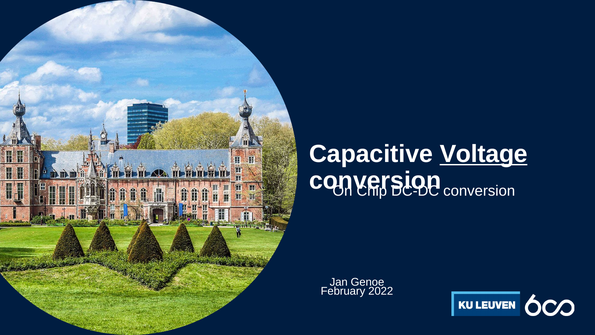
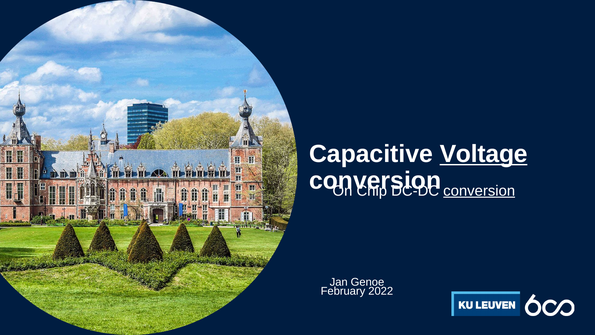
conversion underline: none -> present (479, 191)
